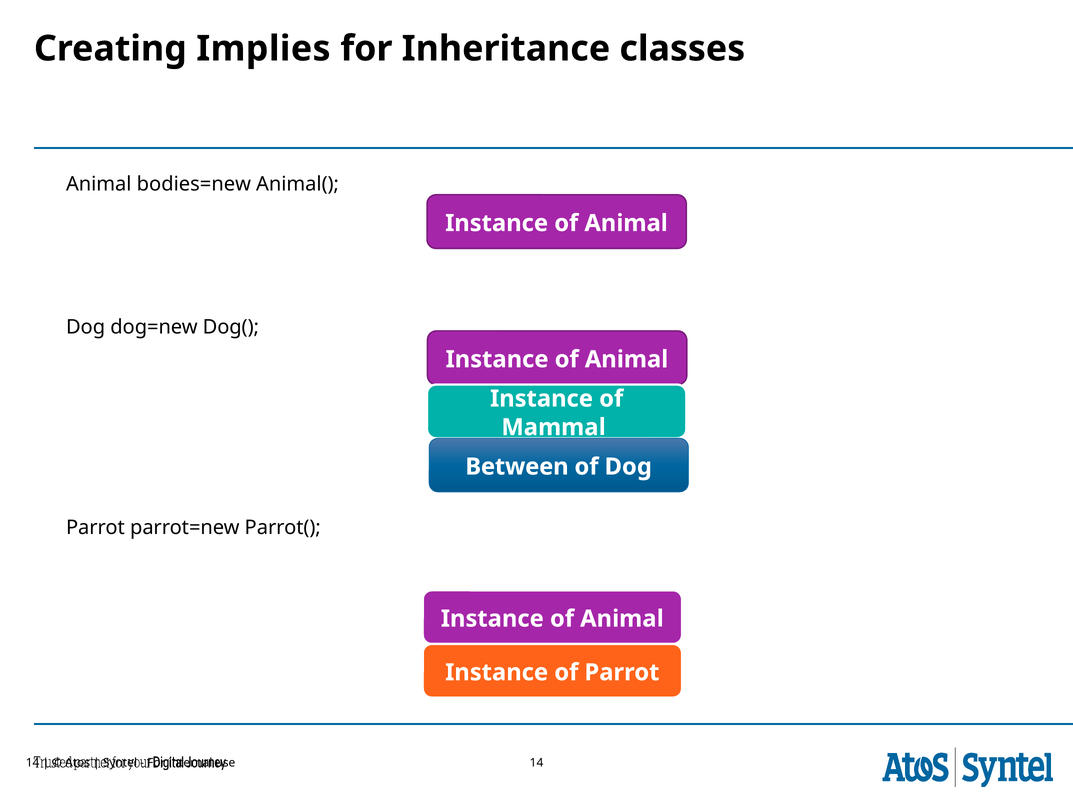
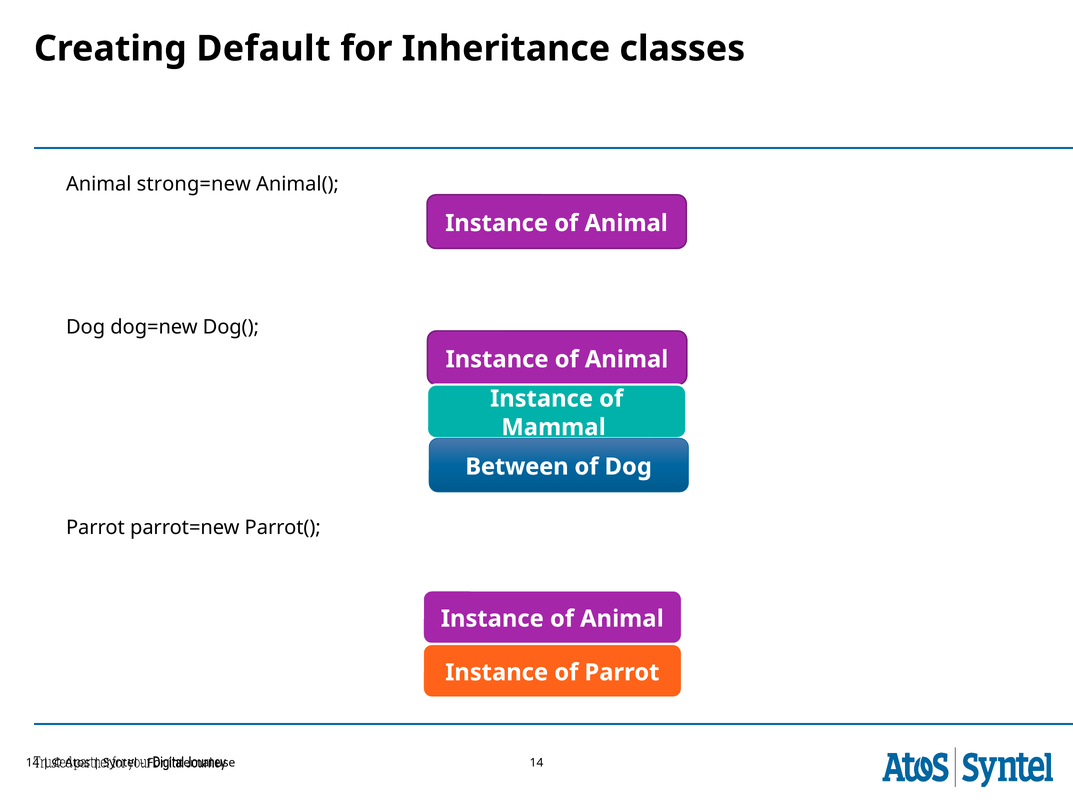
Implies: Implies -> Default (263, 49)
bodies=new: bodies=new -> strong=new (194, 184)
